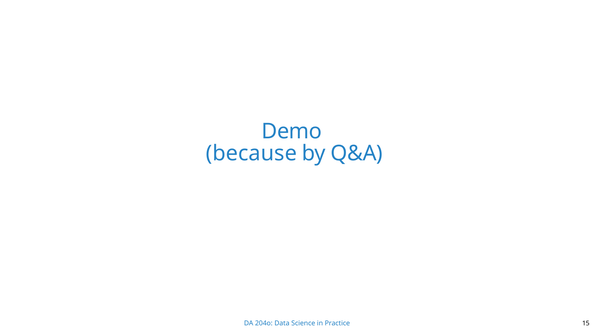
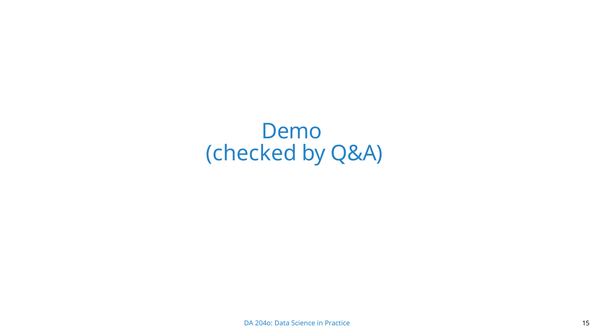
because: because -> checked (251, 153)
